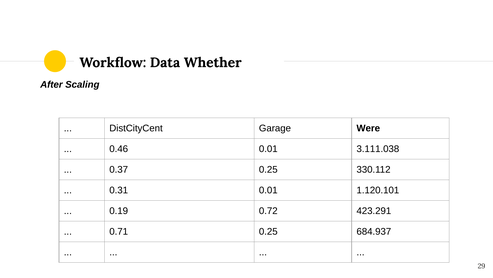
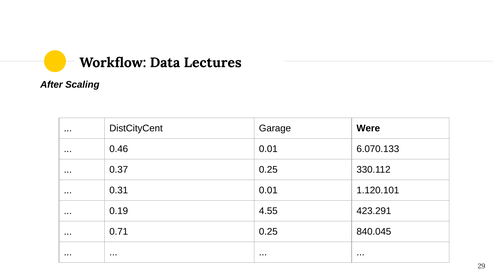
Whether: Whether -> Lectures (213, 62)
3.111.038: 3.111.038 -> 6.070.133 (378, 149)
0.72: 0.72 -> 4.55 (268, 210)
684.937: 684.937 -> 840.045 (374, 231)
